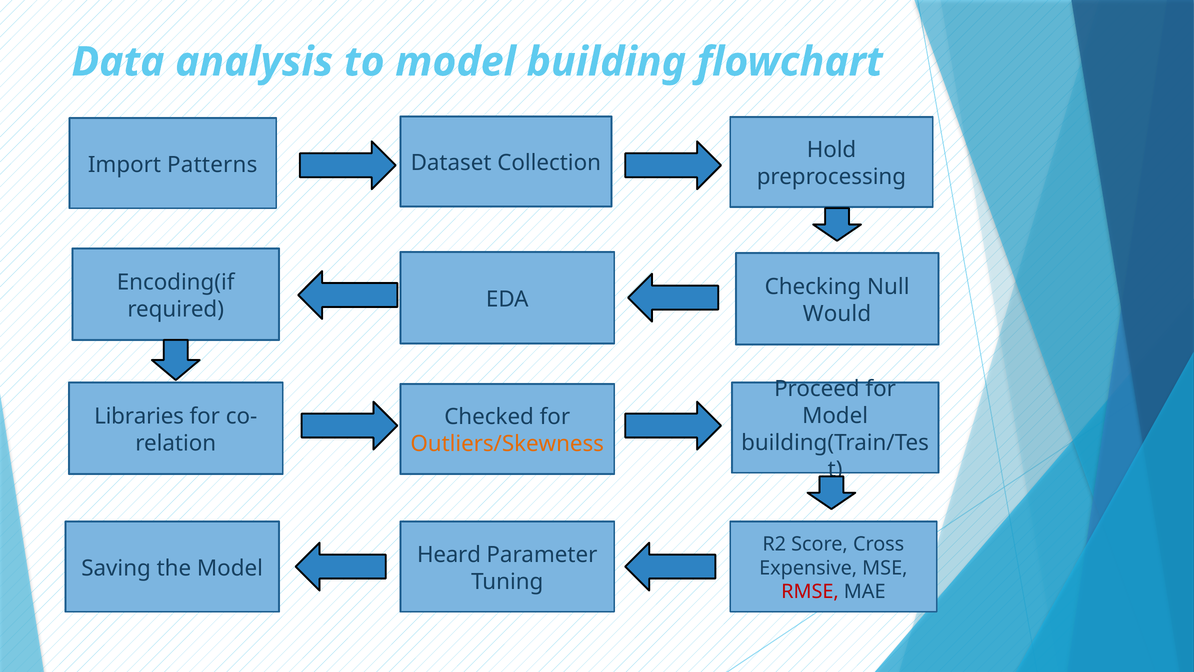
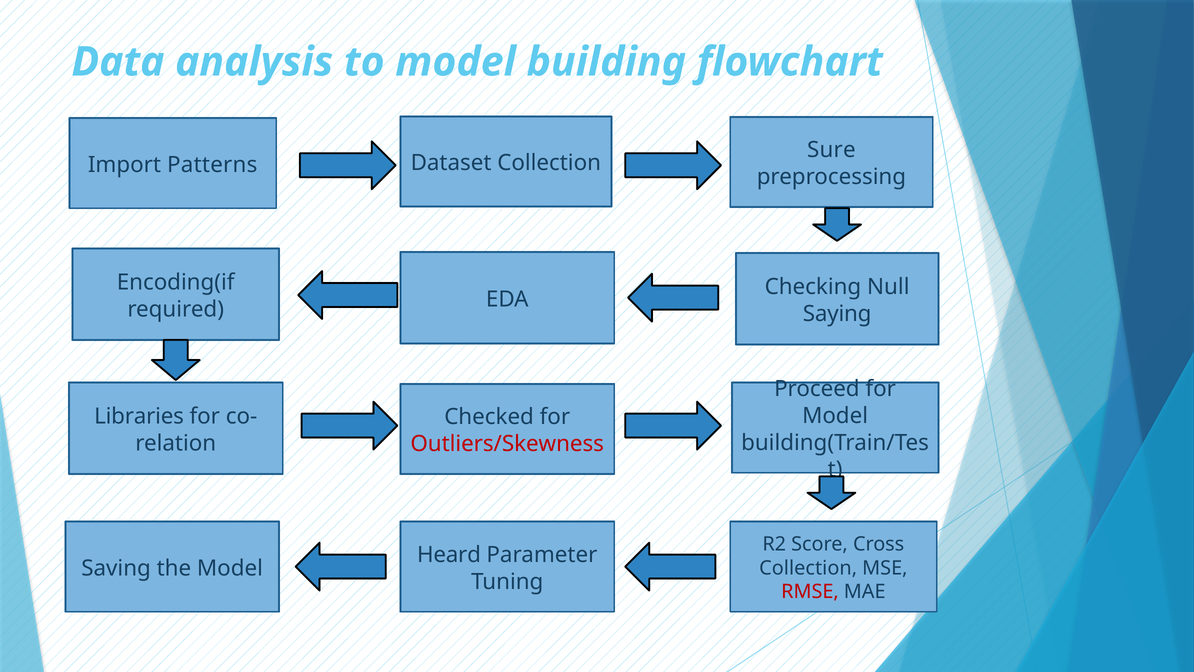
Hold: Hold -> Sure (831, 150)
Would: Would -> Saying (837, 314)
Outliers/Skewness colour: orange -> red (507, 444)
Expensive: Expensive -> Collection (808, 568)
